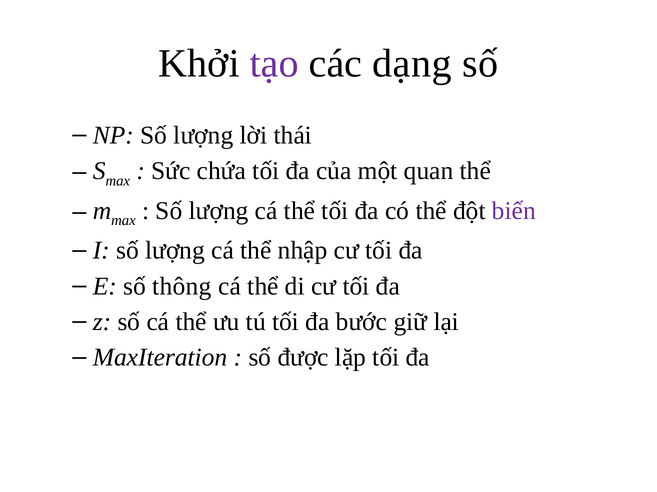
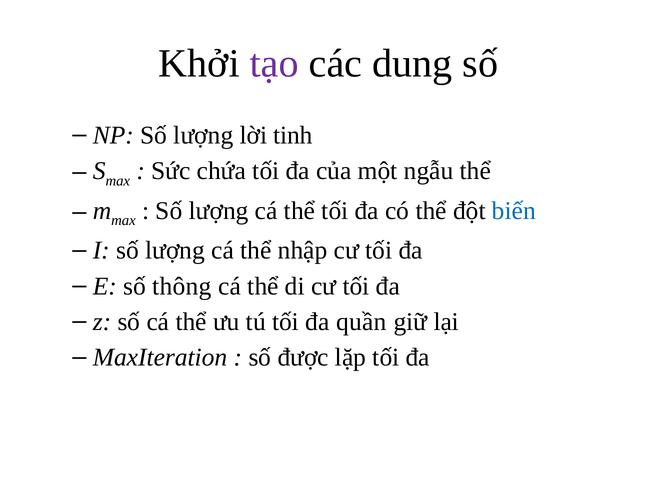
dạng: dạng -> dung (412, 64)
thái: thái -> tinh (293, 135)
quan: quan -> ngẫu (429, 171)
biến colour: purple -> blue (514, 211)
bước: bước -> quần (361, 322)
